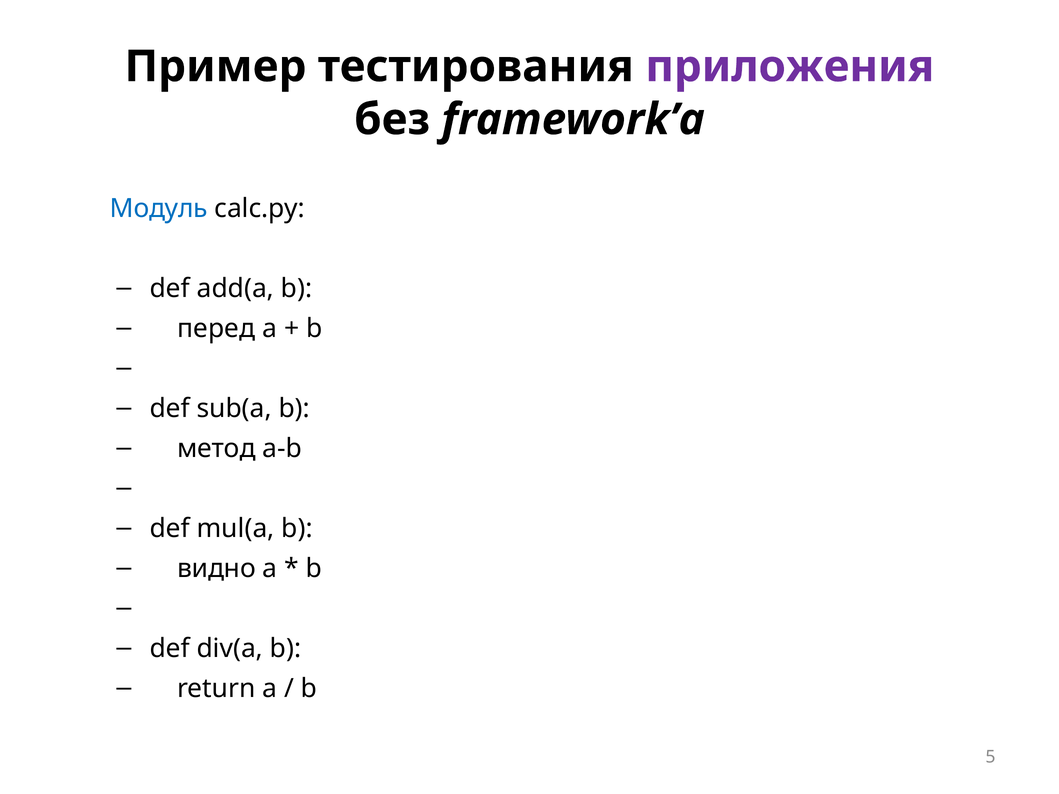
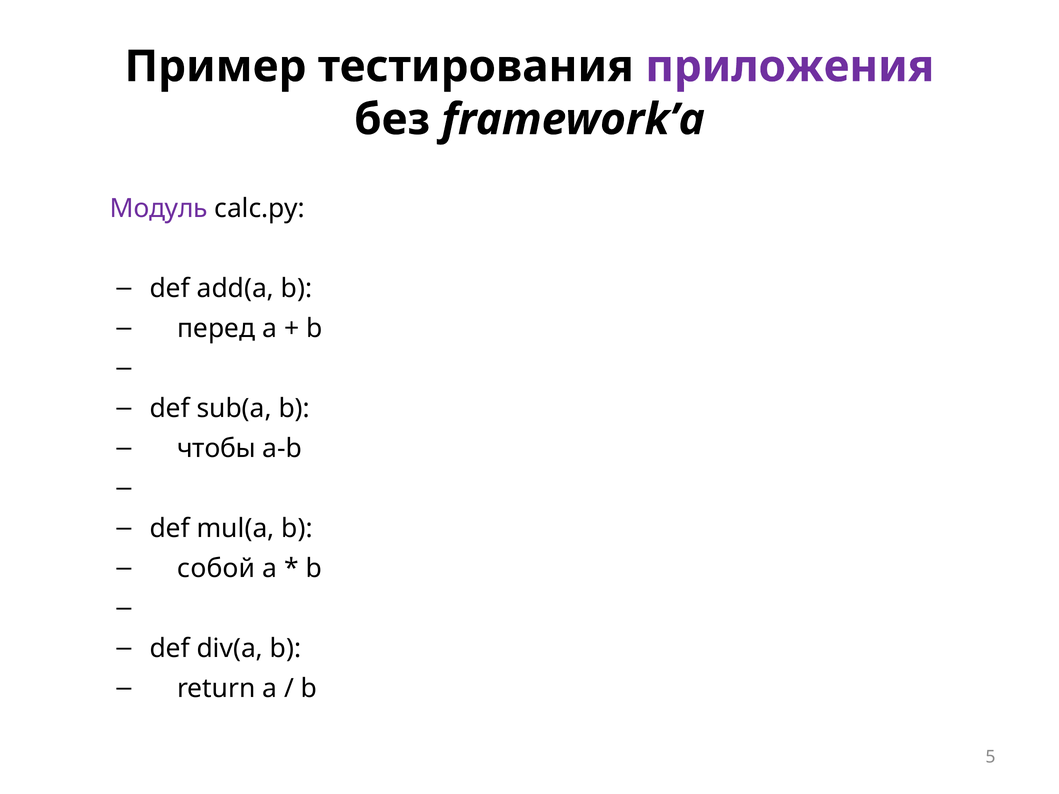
Модуль colour: blue -> purple (159, 208)
метод: метод -> чтобы (216, 449)
видно: видно -> собой (216, 569)
